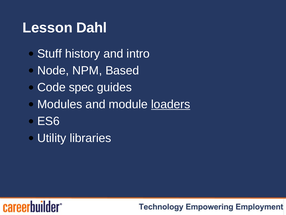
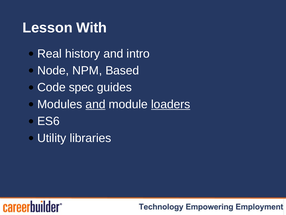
Dahl: Dahl -> With (92, 28)
Stuff: Stuff -> Real (49, 54)
and underline: none -> present (96, 104)
